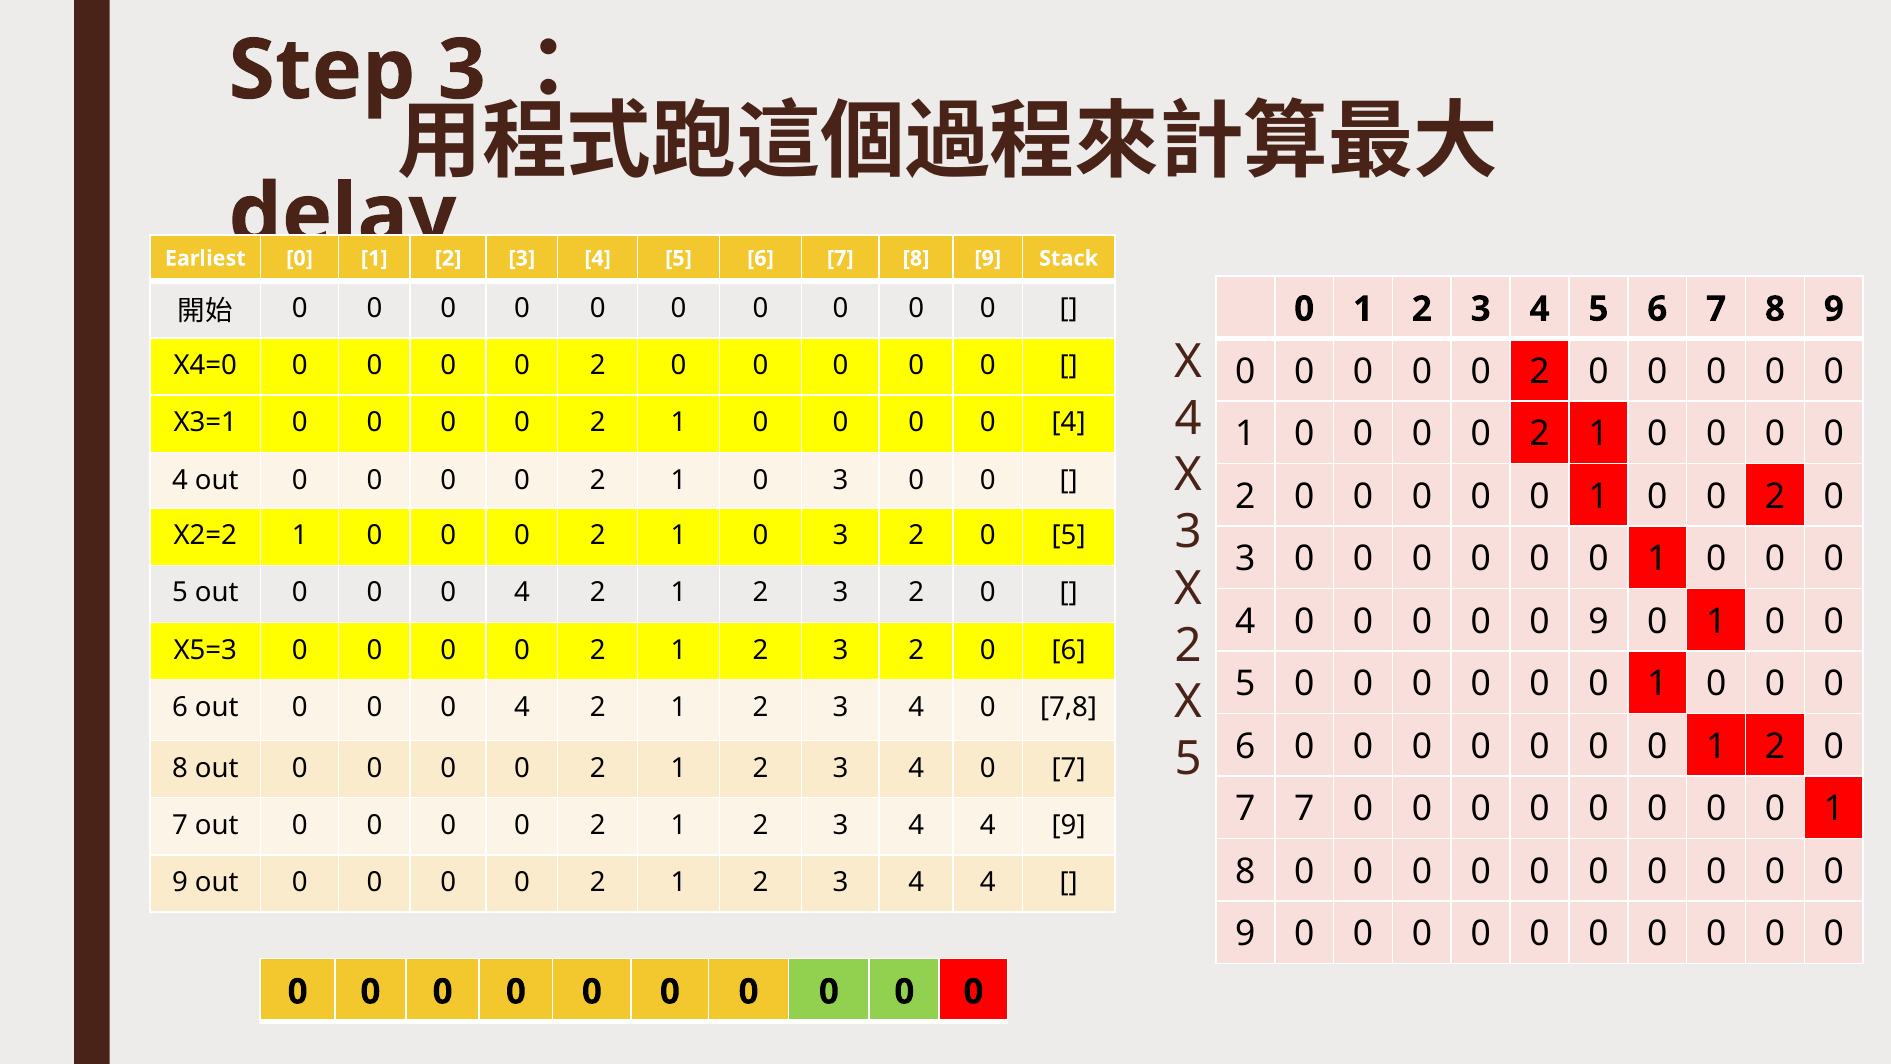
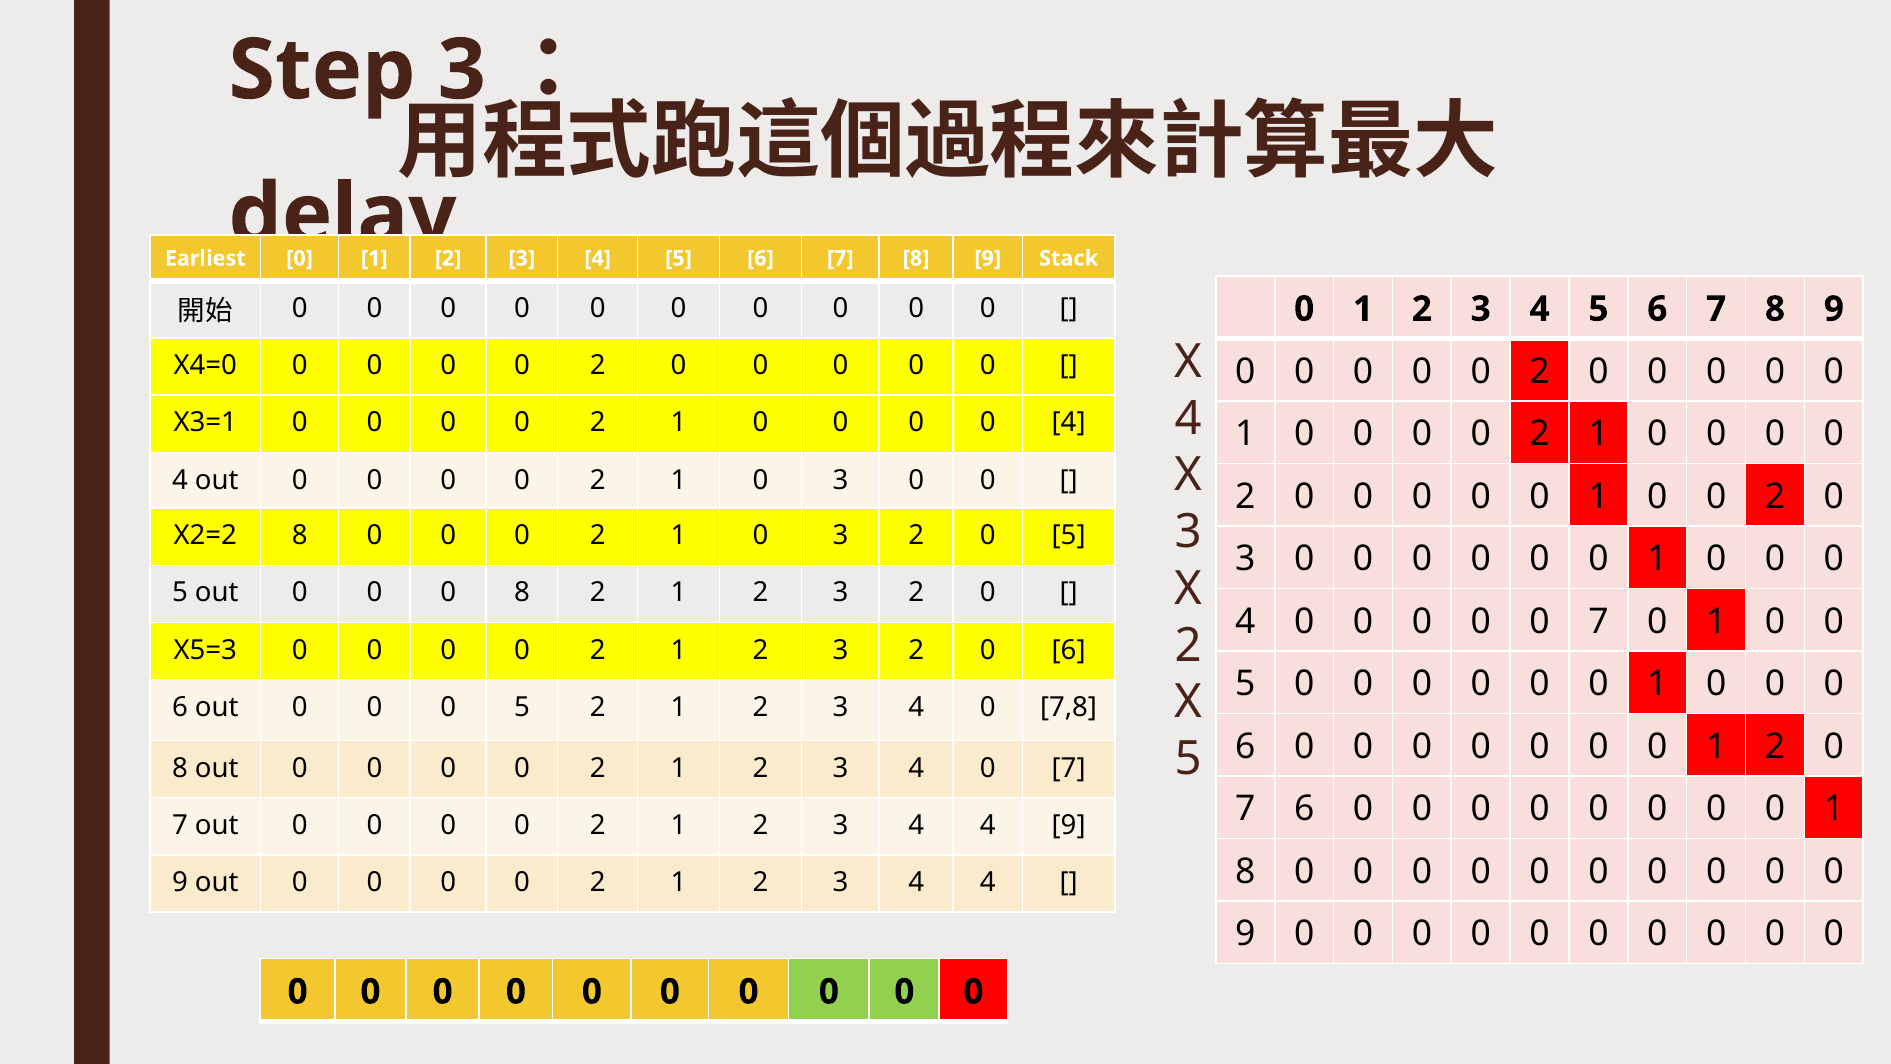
X2=2 1: 1 -> 8 (300, 536)
4: 4 -> 8 (522, 593)
9: 9 -> 7 (1598, 621)
4: 4 -> 5 (522, 707)
7: 7 -> 6 (1304, 809)
